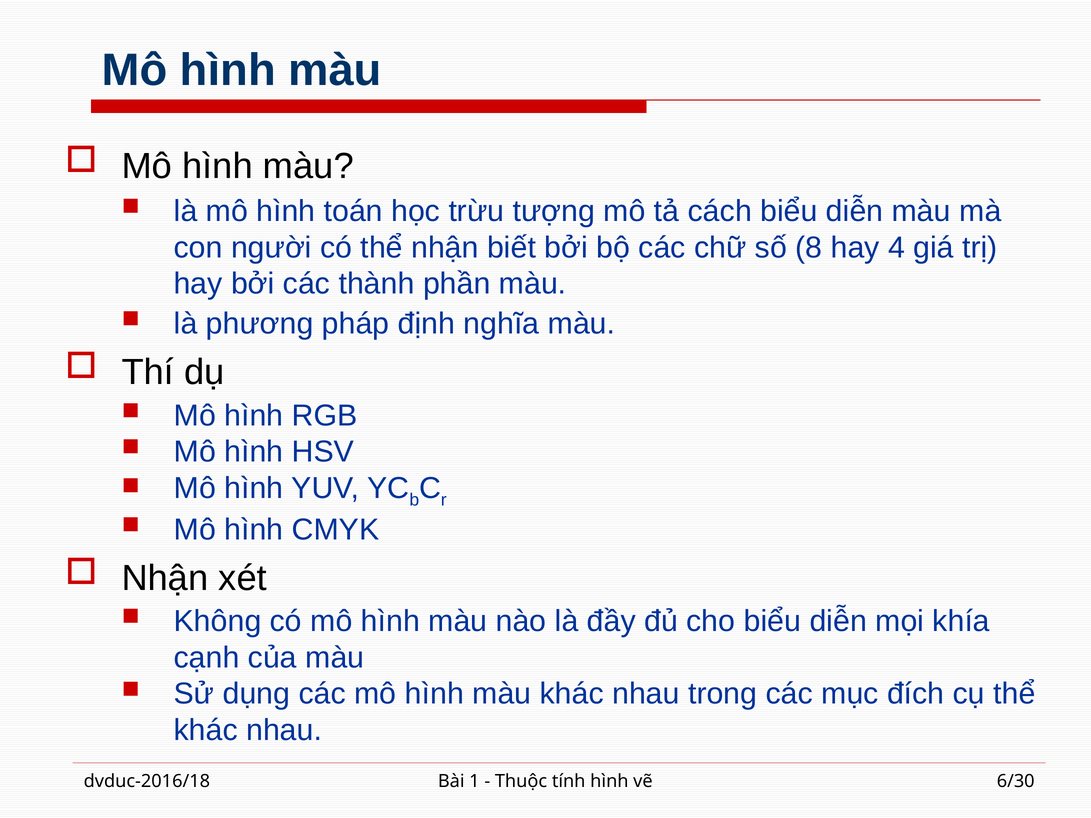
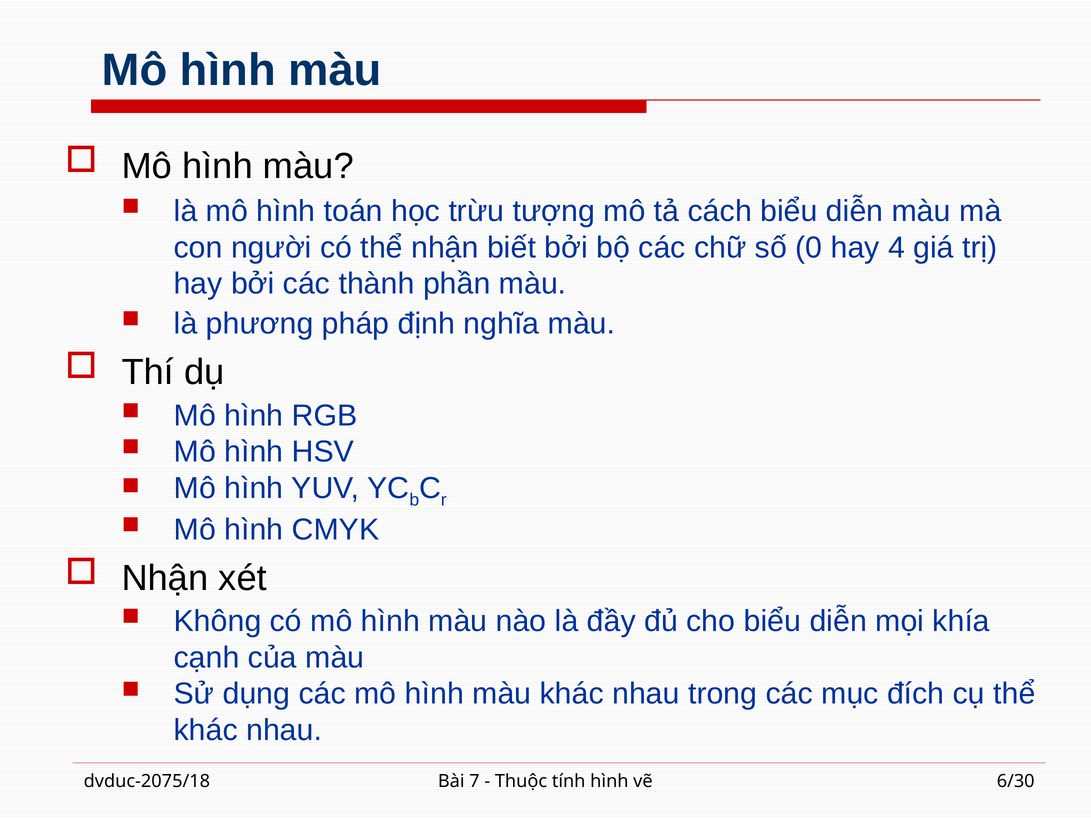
8: 8 -> 0 (809, 248)
dvduc-2016/18: dvduc-2016/18 -> dvduc-2075/18 (147, 781)
1: 1 -> 7 (474, 781)
